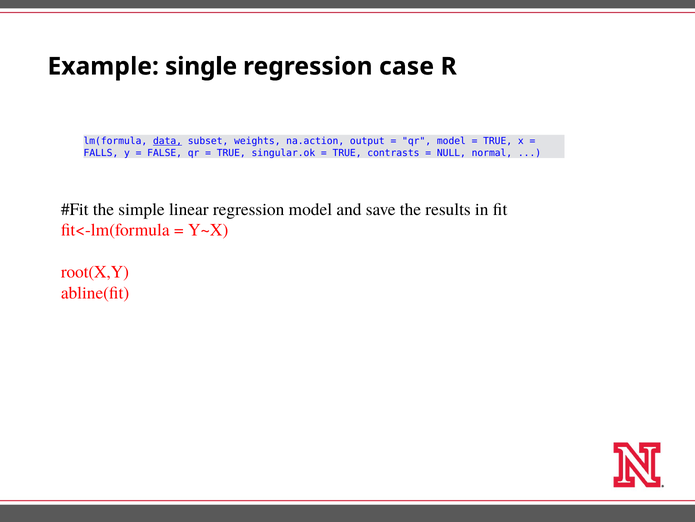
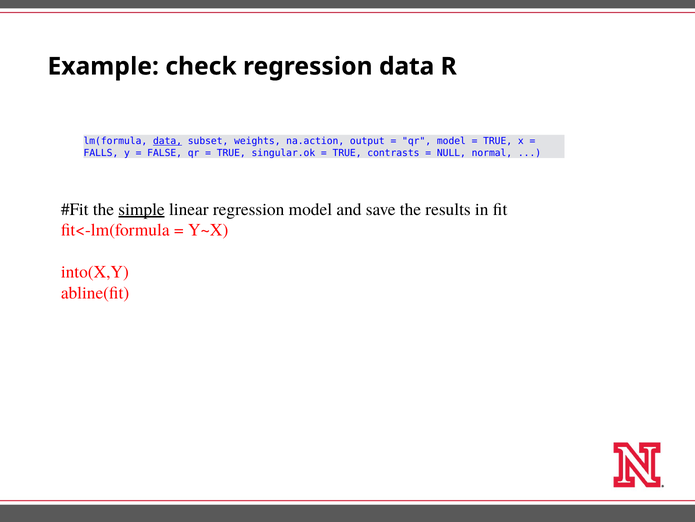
single: single -> check (201, 66)
regression case: case -> data (407, 66)
simple underline: none -> present (142, 209)
root(X,Y: root(X,Y -> into(X,Y (95, 272)
